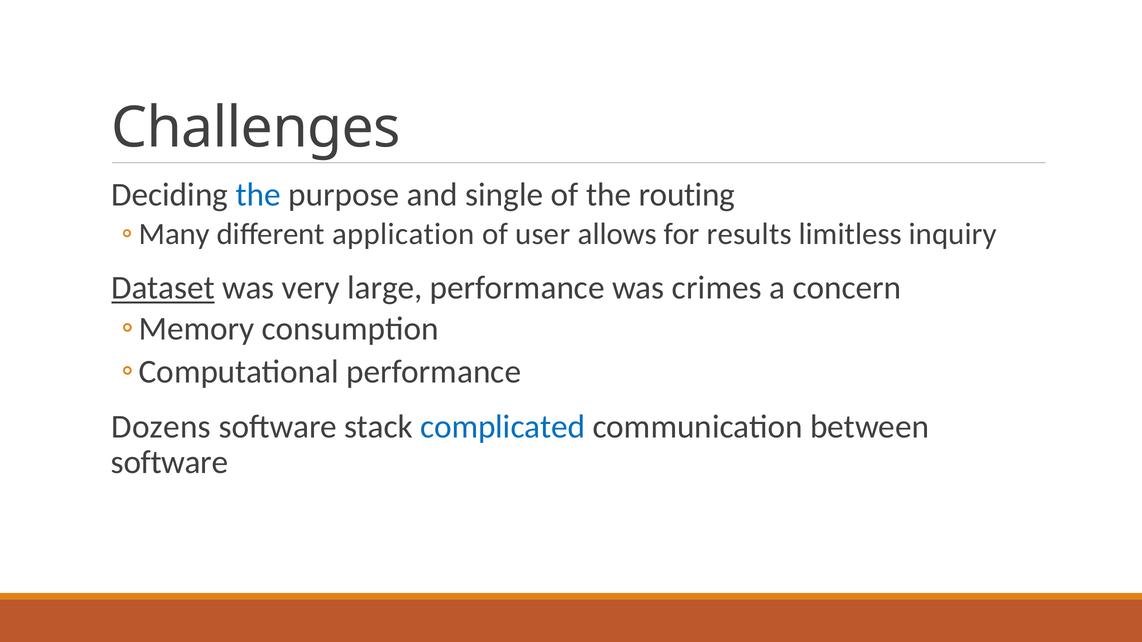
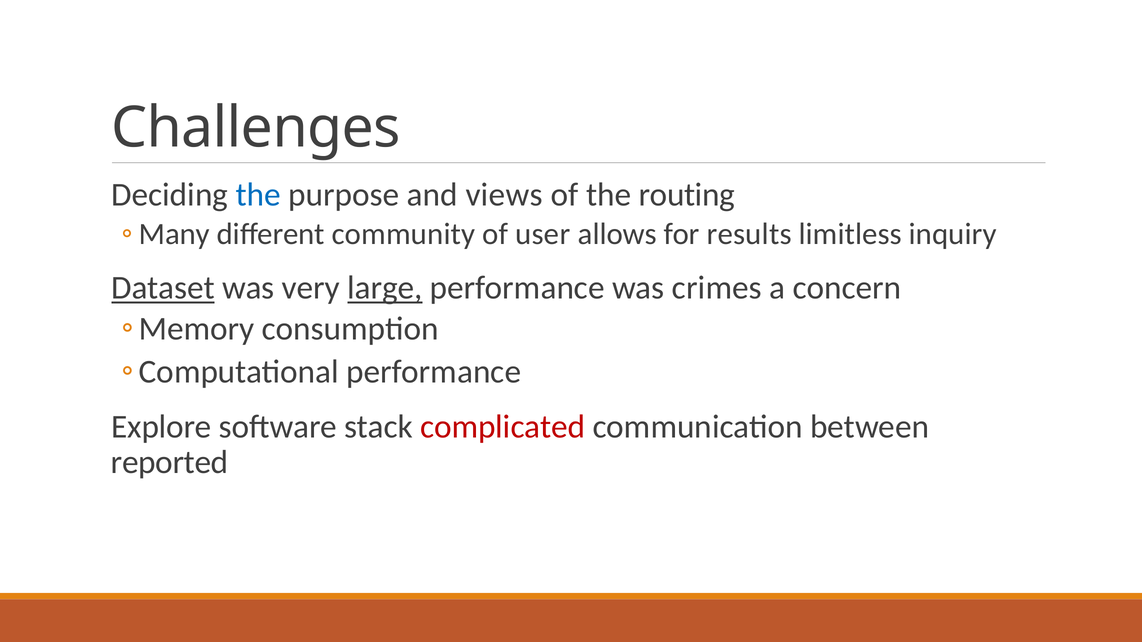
single: single -> views (504, 195)
application: application -> community (403, 234)
large underline: none -> present (385, 288)
Dozens: Dozens -> Explore (161, 427)
complicated colour: blue -> red (503, 427)
software: software -> reported (170, 463)
